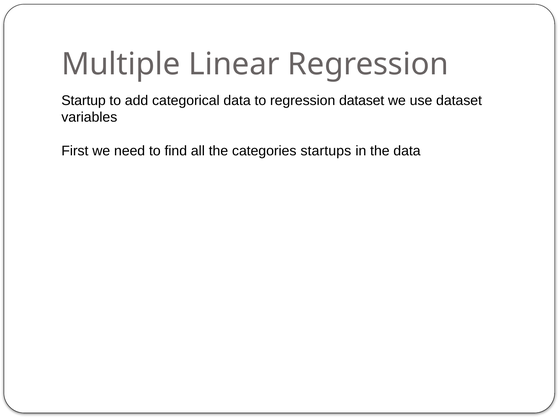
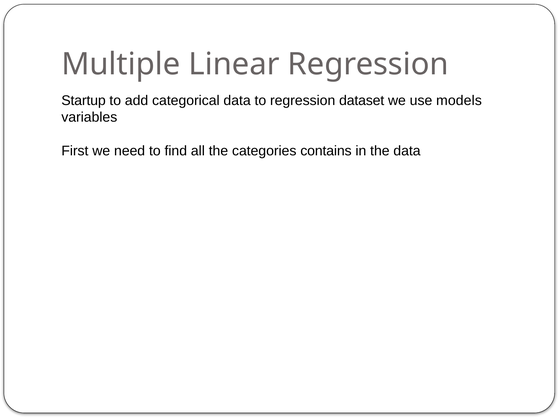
use dataset: dataset -> models (459, 101)
startups: startups -> contains (326, 151)
